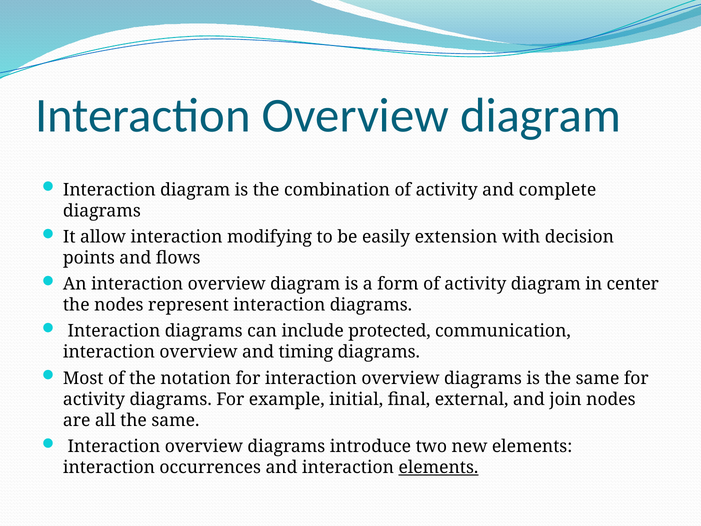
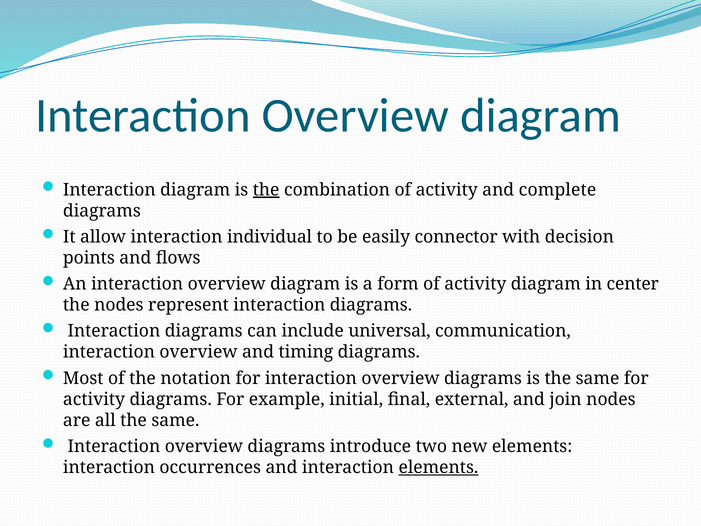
the underline: none -> present (266, 190)
modifying: modifying -> individual (270, 237)
extension: extension -> connector (456, 237)
protected: protected -> universal (389, 331)
